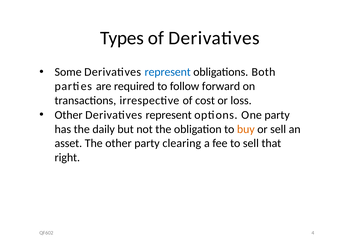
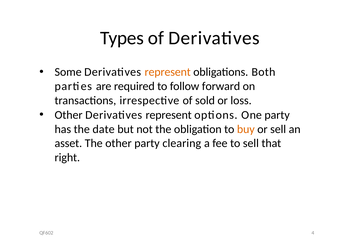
represent colour: blue -> orange (168, 72)
cost: cost -> sold (205, 101)
daily: daily -> date (104, 129)
